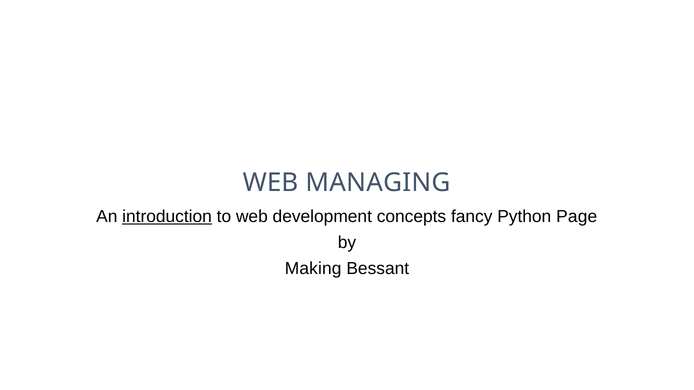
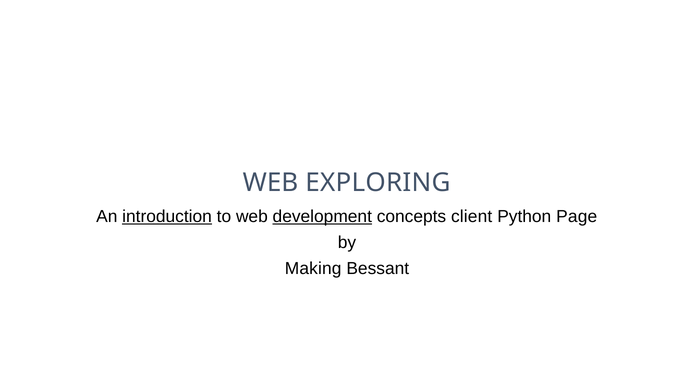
MANAGING: MANAGING -> EXPLORING (378, 183)
development underline: none -> present (322, 217)
fancy: fancy -> client (472, 217)
